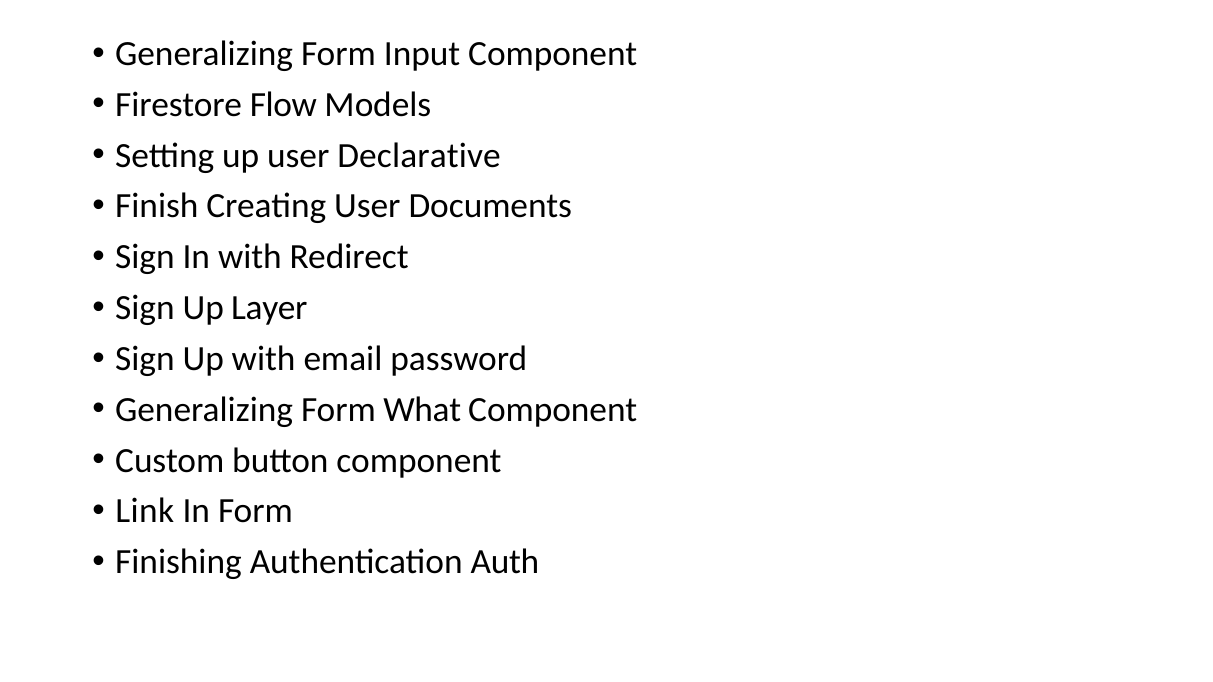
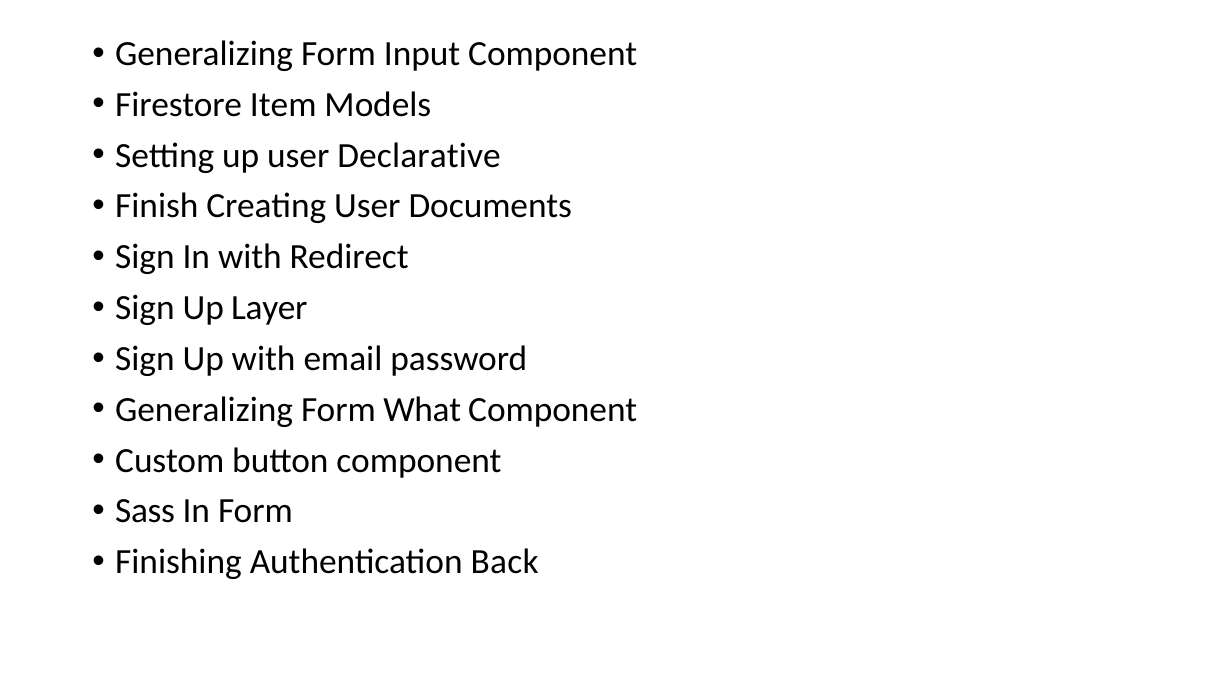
Flow: Flow -> Item (283, 105)
Link: Link -> Sass (145, 512)
Auth: Auth -> Back (505, 562)
